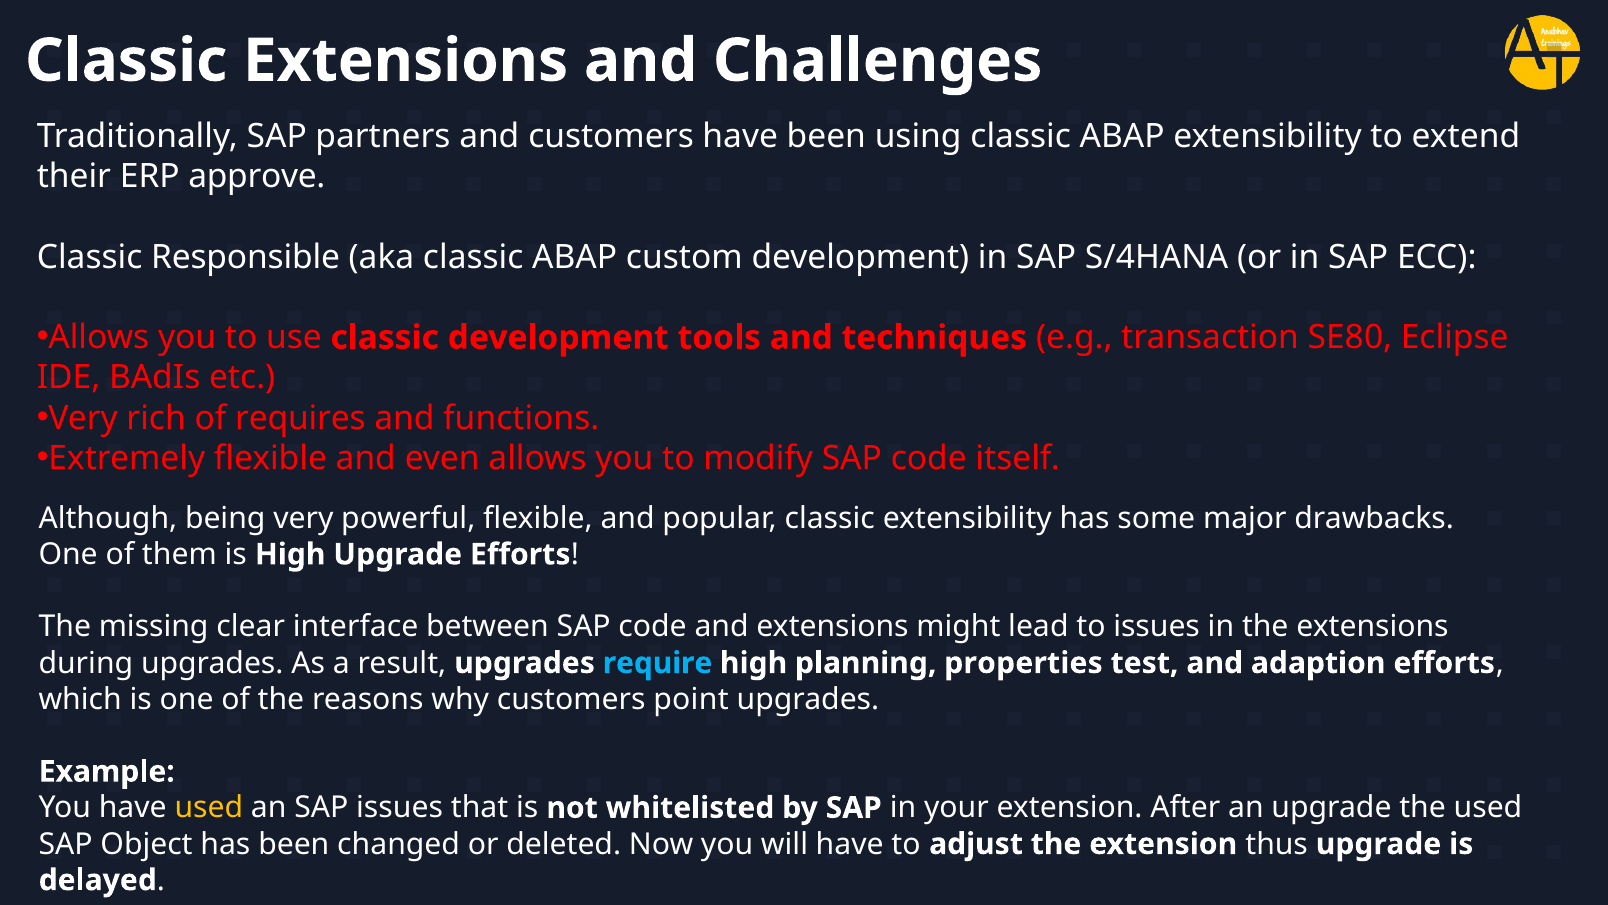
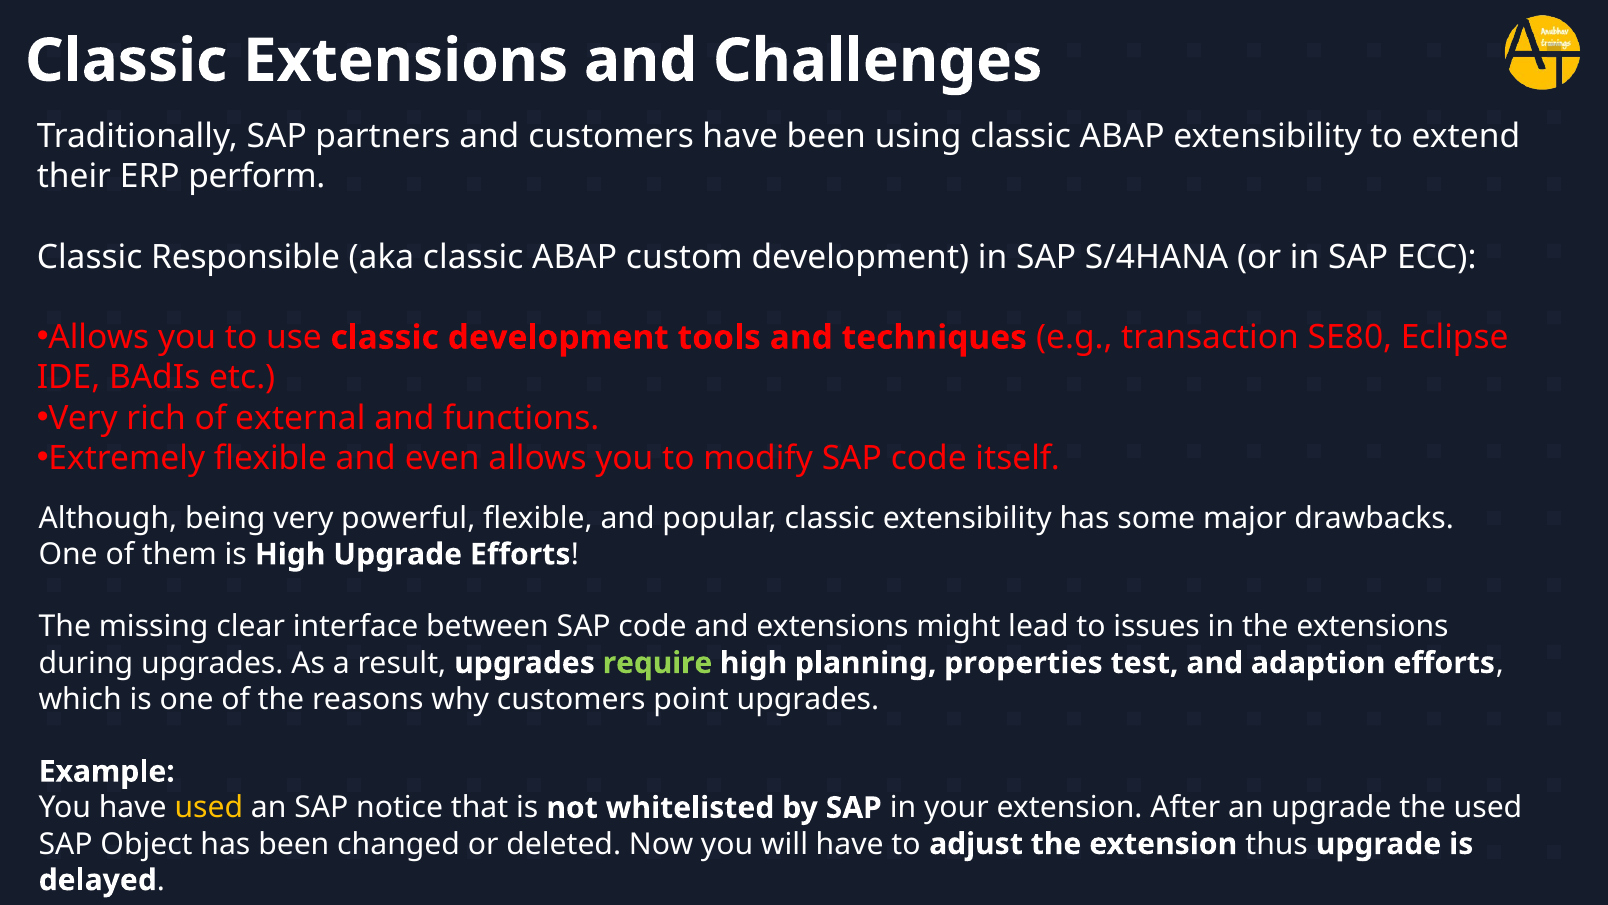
approve: approve -> perform (257, 177)
requires: requires -> external (300, 418)
require colour: light blue -> light green (658, 663)
SAP issues: issues -> notice (400, 808)
